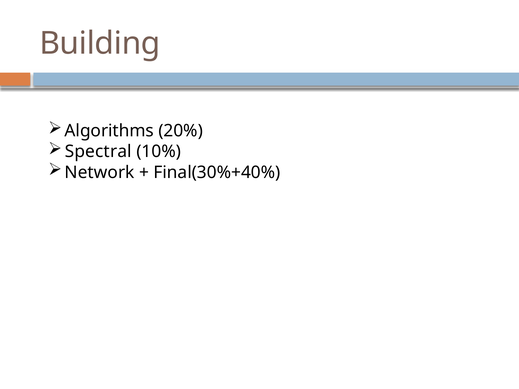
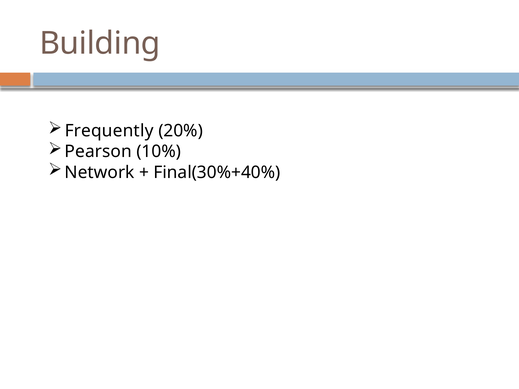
Algorithms: Algorithms -> Frequently (109, 131)
Spectral: Spectral -> Pearson (98, 152)
